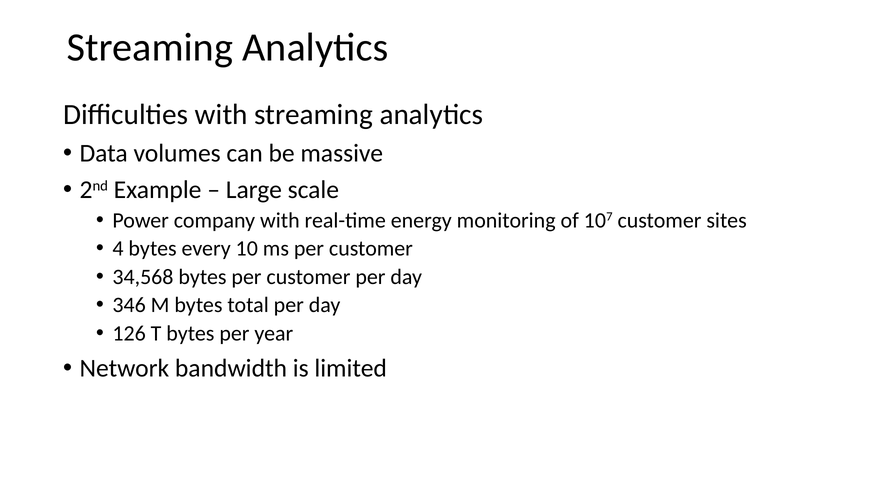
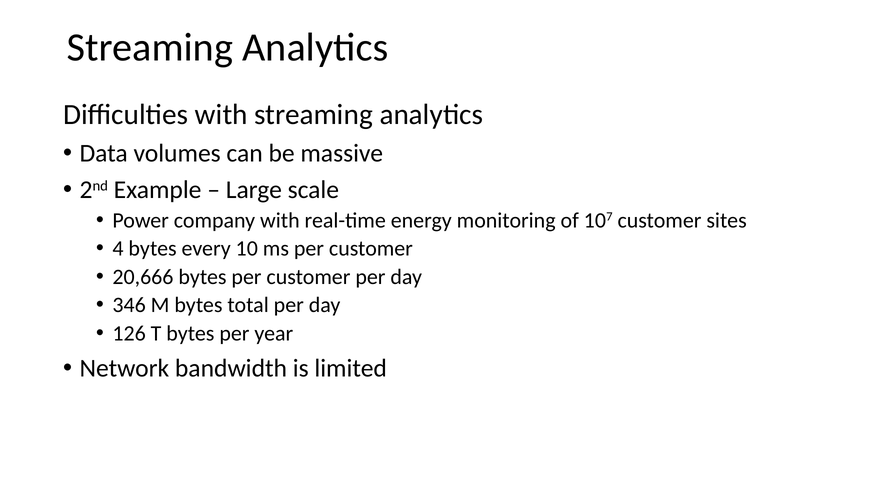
34,568: 34,568 -> 20,666 (143, 277)
